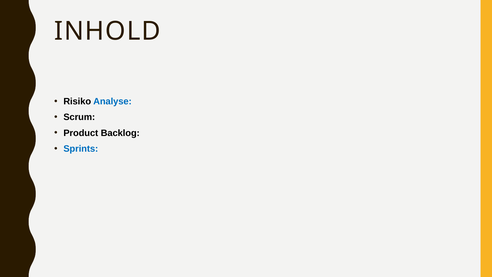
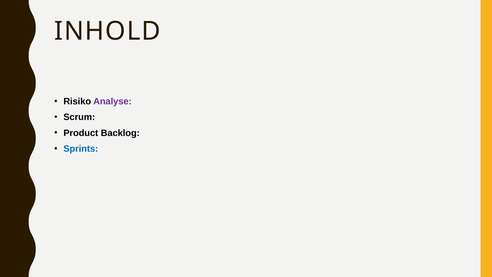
Analyse colour: blue -> purple (112, 101)
